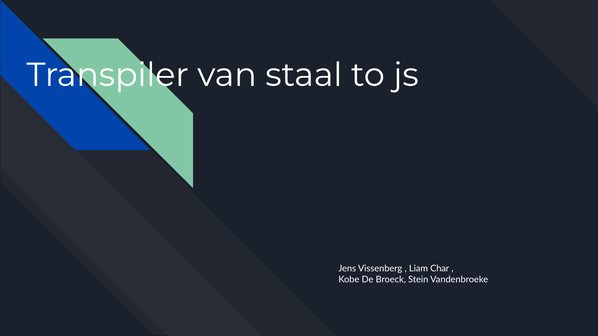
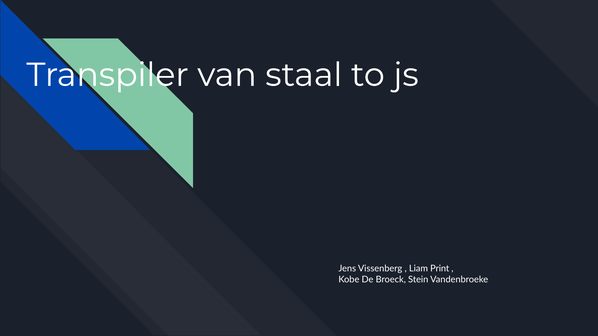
Char: Char -> Print (440, 269)
